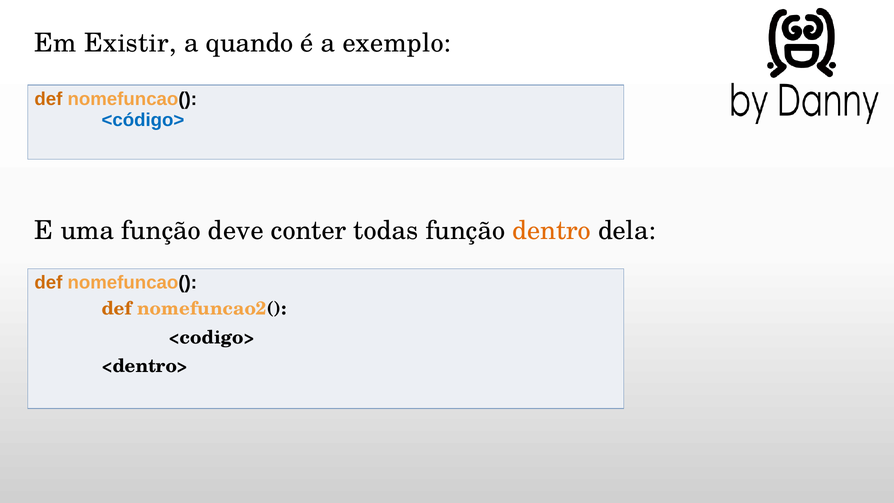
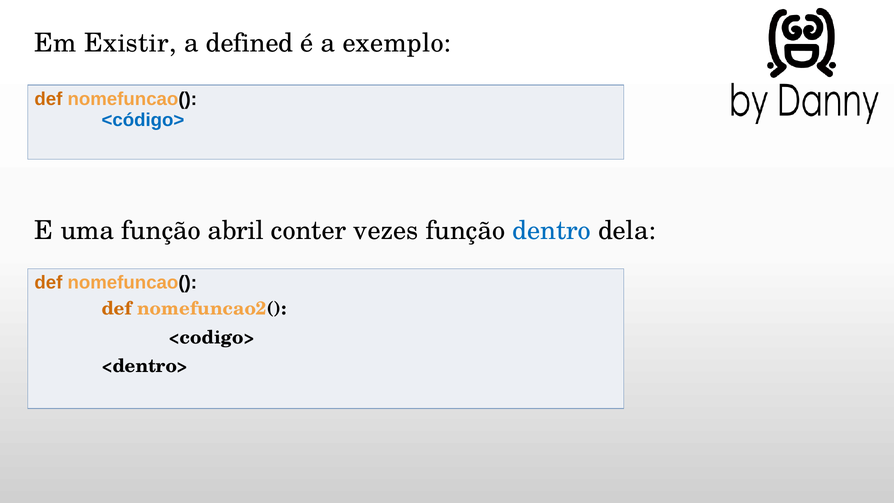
quando: quando -> defined (250, 43)
deve: deve -> abril (236, 230)
todas: todas -> vezes (386, 230)
dentro colour: orange -> blue (552, 230)
